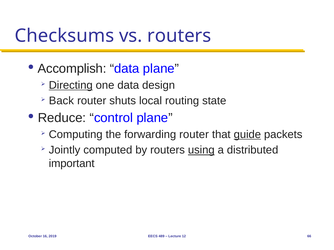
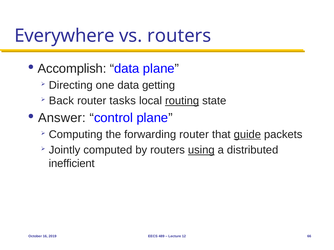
Checksums: Checksums -> Everywhere (64, 36)
Directing underline: present -> none (71, 85)
design: design -> getting (159, 85)
shuts: shuts -> tasks (123, 101)
routing underline: none -> present (182, 101)
Reduce: Reduce -> Answer (62, 118)
important: important -> inefficient (72, 164)
